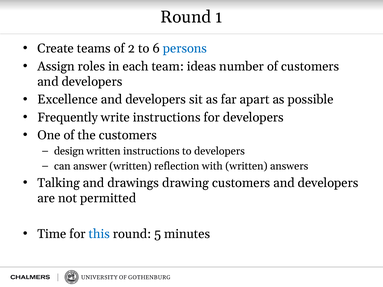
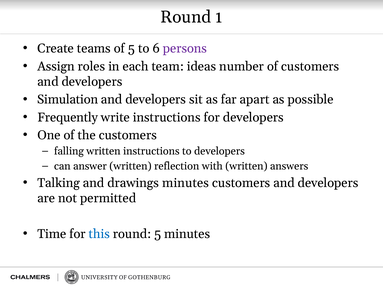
of 2: 2 -> 5 (131, 49)
persons colour: blue -> purple (185, 49)
Excellence: Excellence -> Simulation (68, 100)
design: design -> falling (69, 151)
drawings drawing: drawing -> minutes (186, 183)
